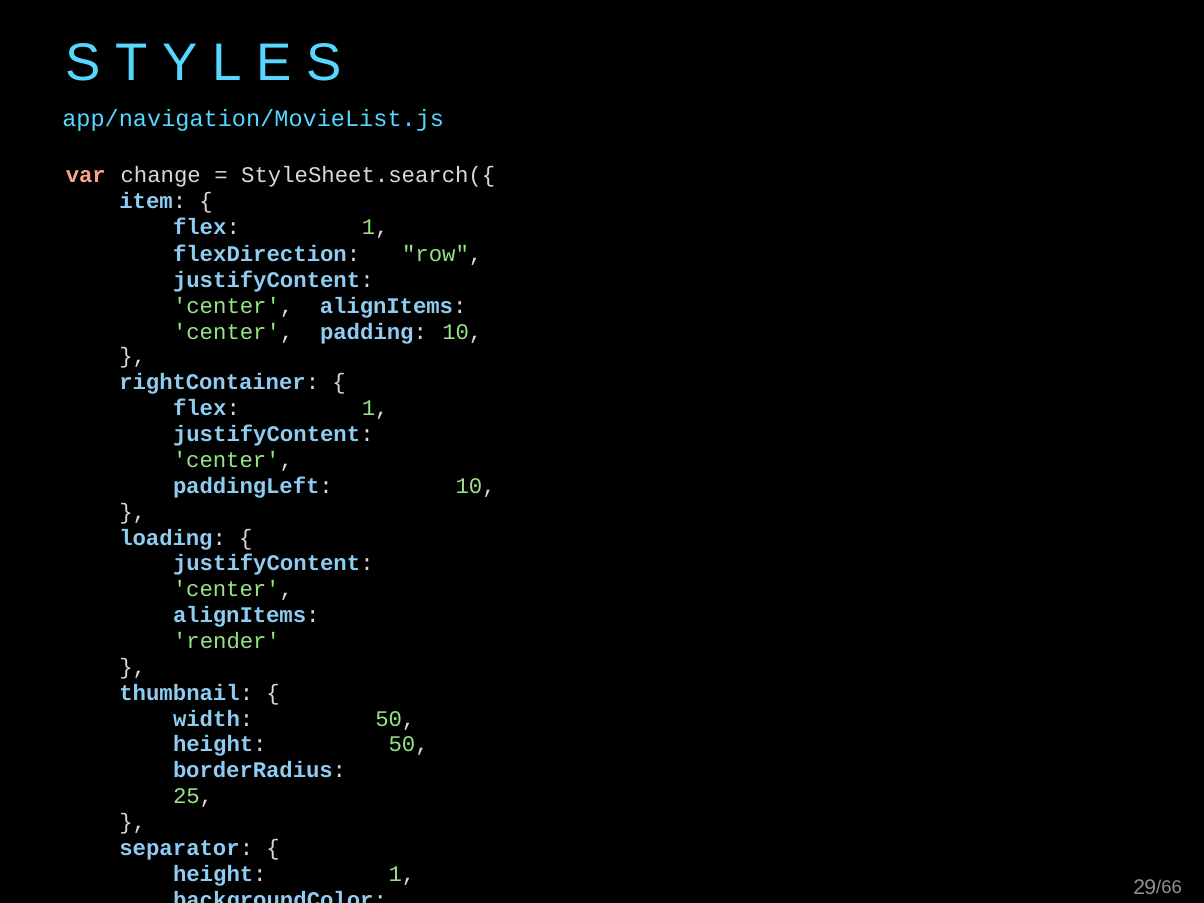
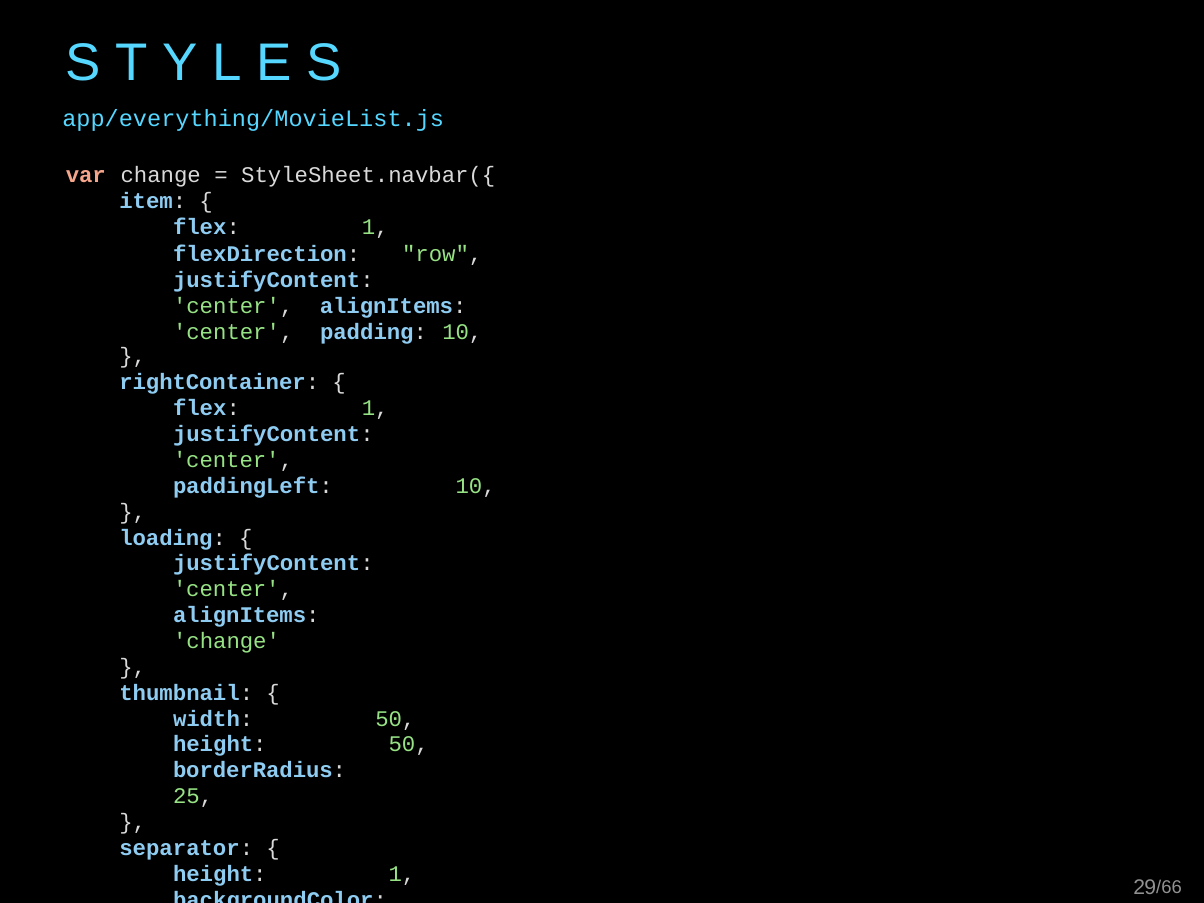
app/navigation/MovieList.js: app/navigation/MovieList.js -> app/everything/MovieList.js (253, 119)
StyleSheet.search({: StyleSheet.search({ -> StyleSheet.navbar({ (368, 176)
render: render -> change (227, 641)
